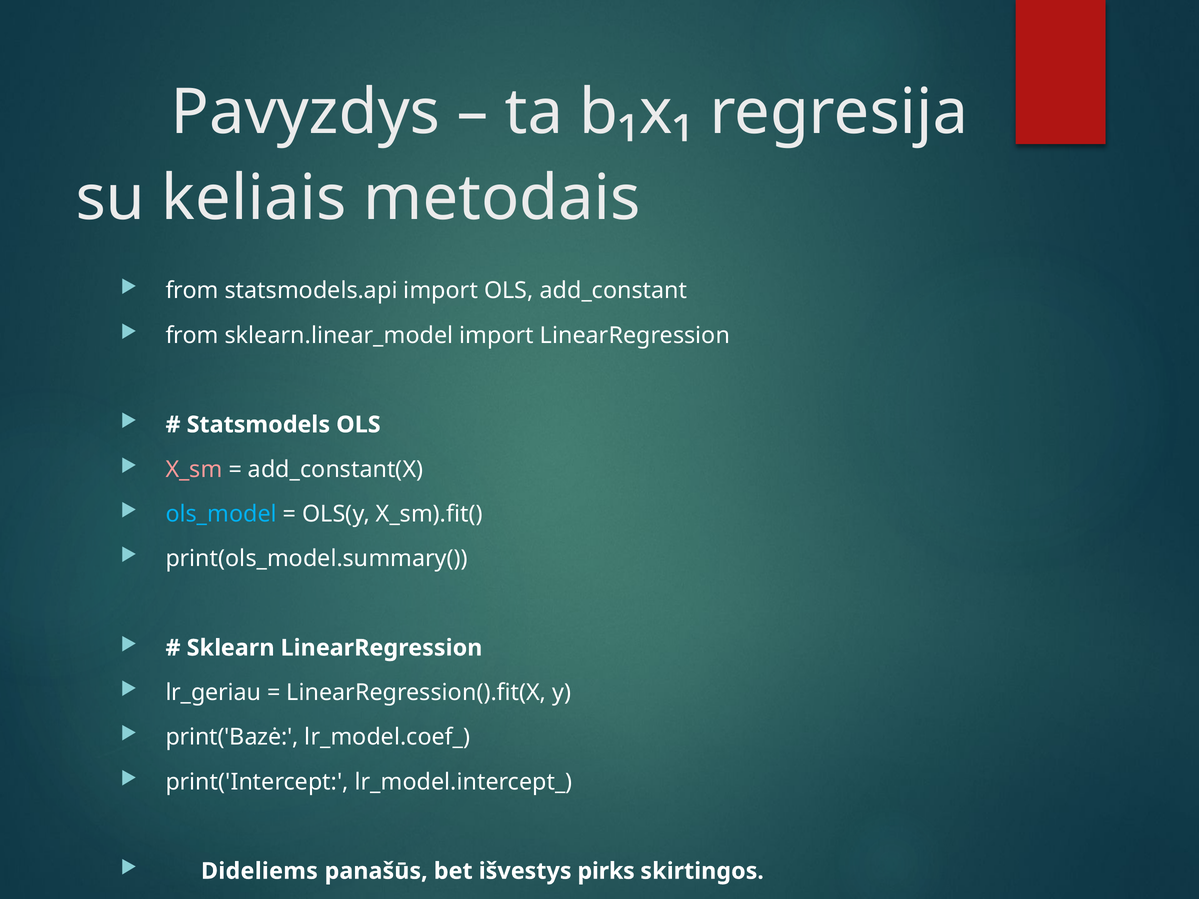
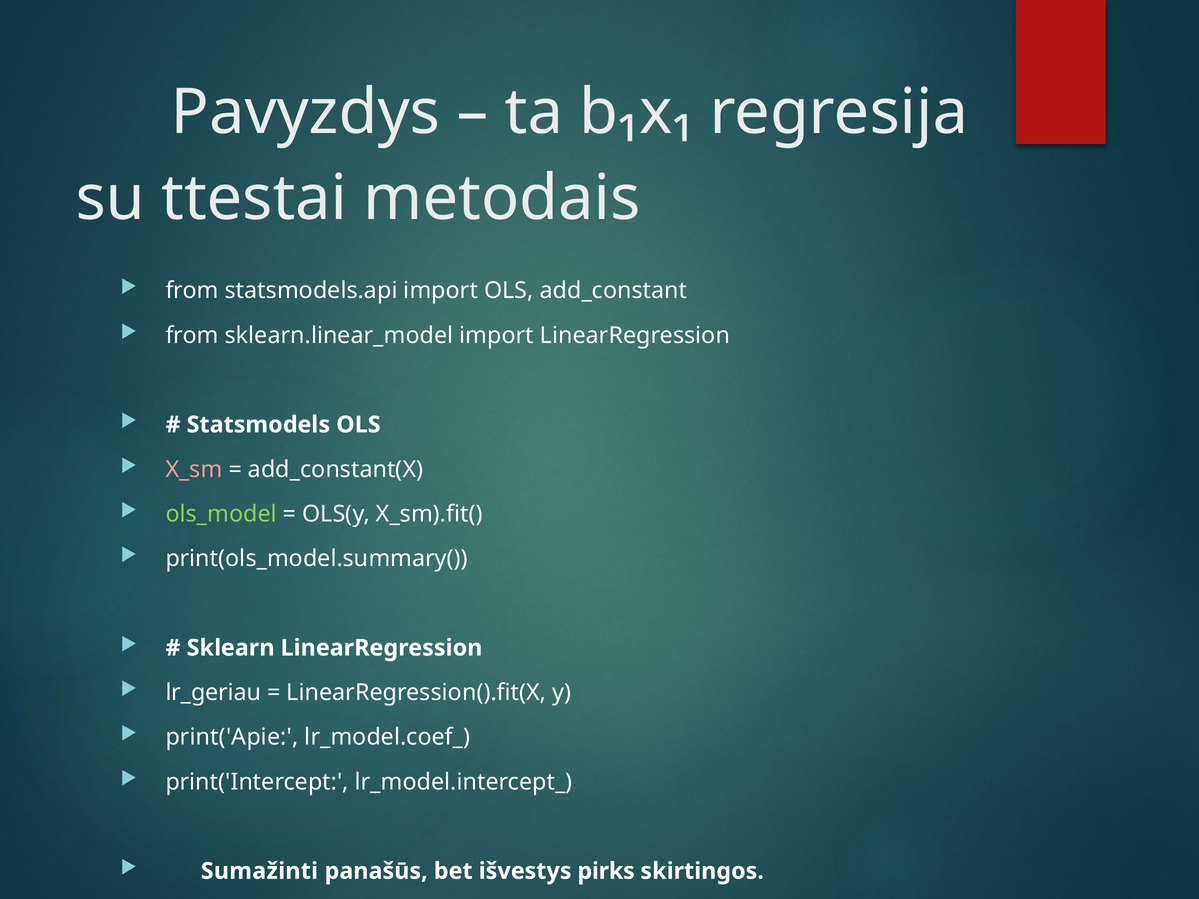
keliais: keliais -> ttestai (254, 199)
ols_model colour: light blue -> light green (221, 514)
print('Bazė: print('Bazė -> print('Apie (232, 737)
Dideliems: Dideliems -> Sumažinti (259, 871)
